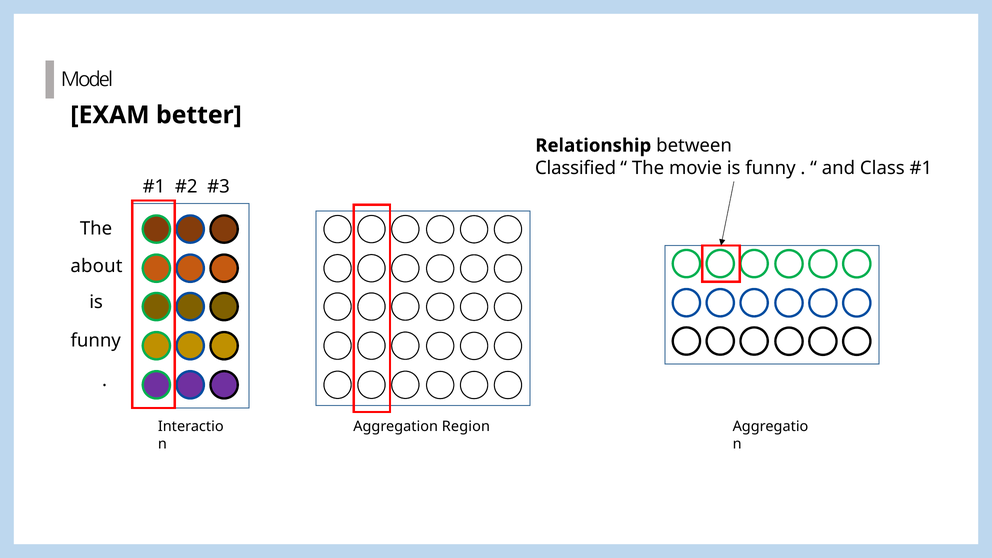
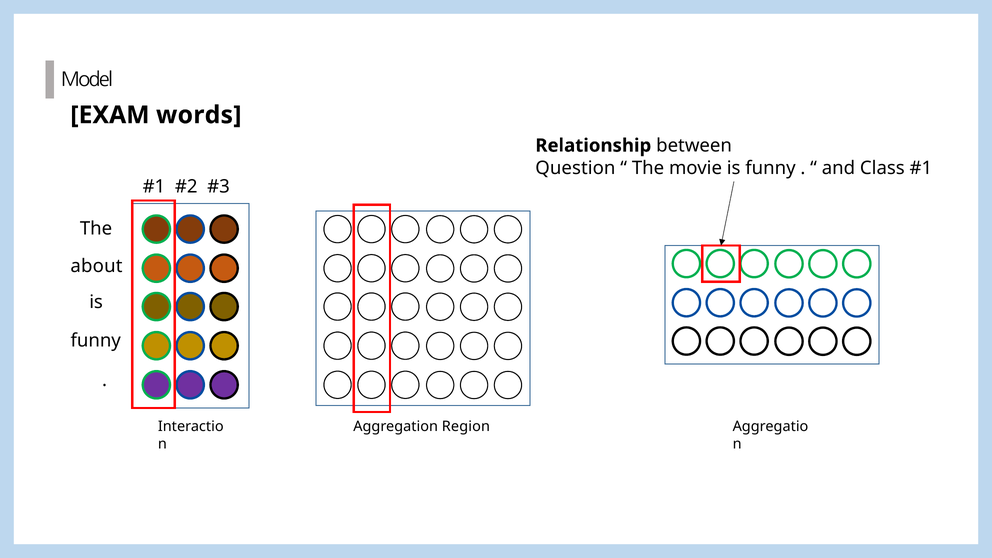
better: better -> words (199, 115)
Classified: Classified -> Question (575, 168)
